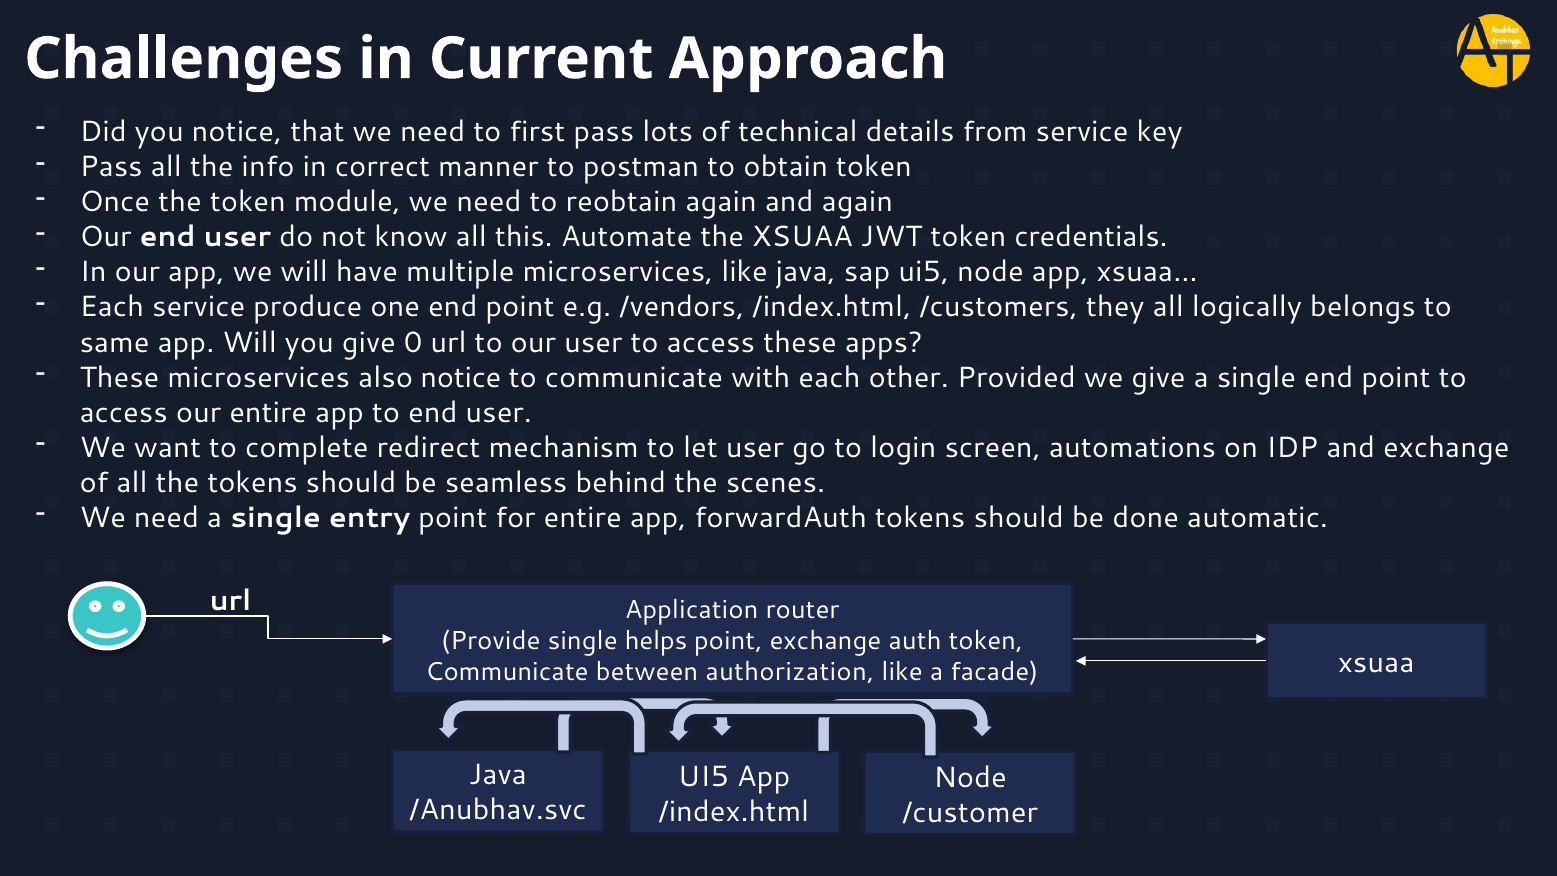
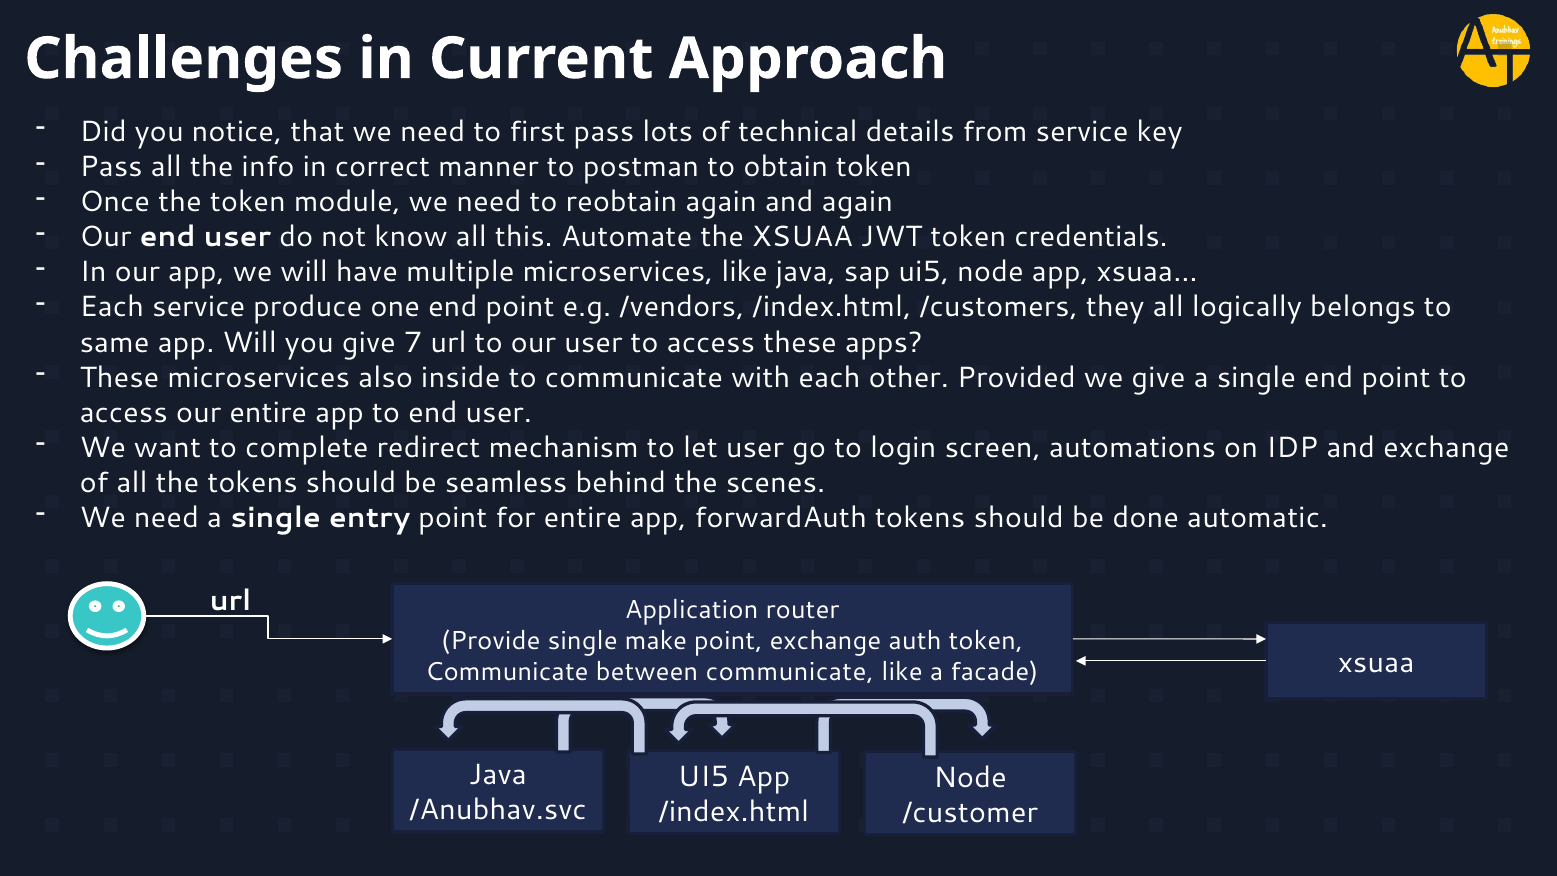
0: 0 -> 7 (413, 342)
also notice: notice -> inside (461, 377)
helps: helps -> make (656, 641)
between authorization: authorization -> communicate (790, 672)
